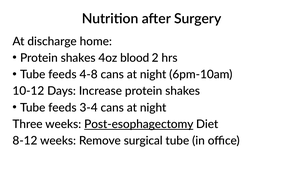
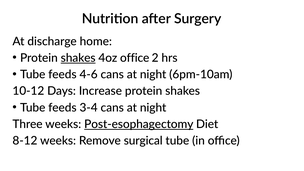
shakes underline: none -> present (78, 58)
4oz blood: blood -> office (135, 58)
4-8: 4-8 -> 4-6 (89, 75)
